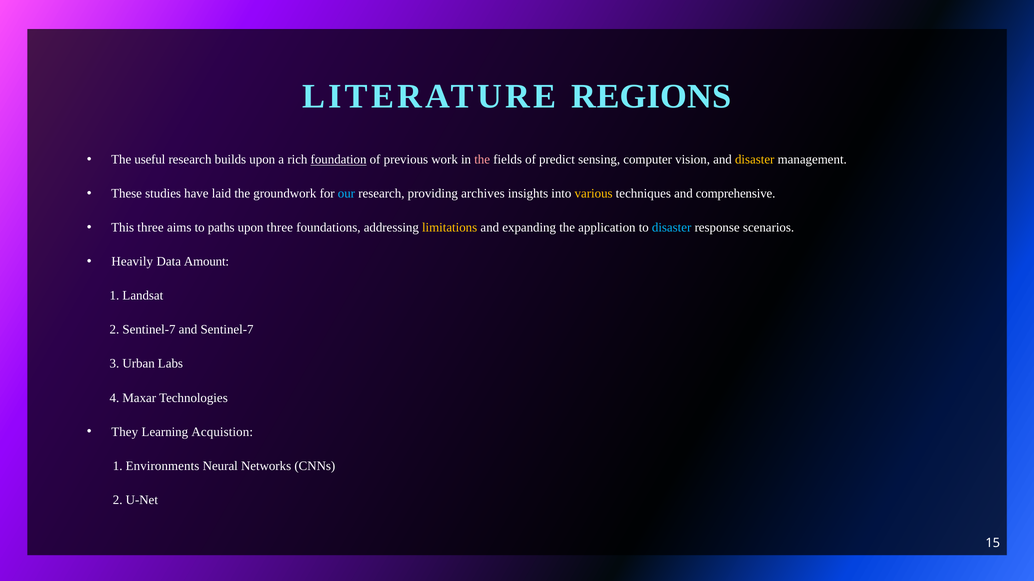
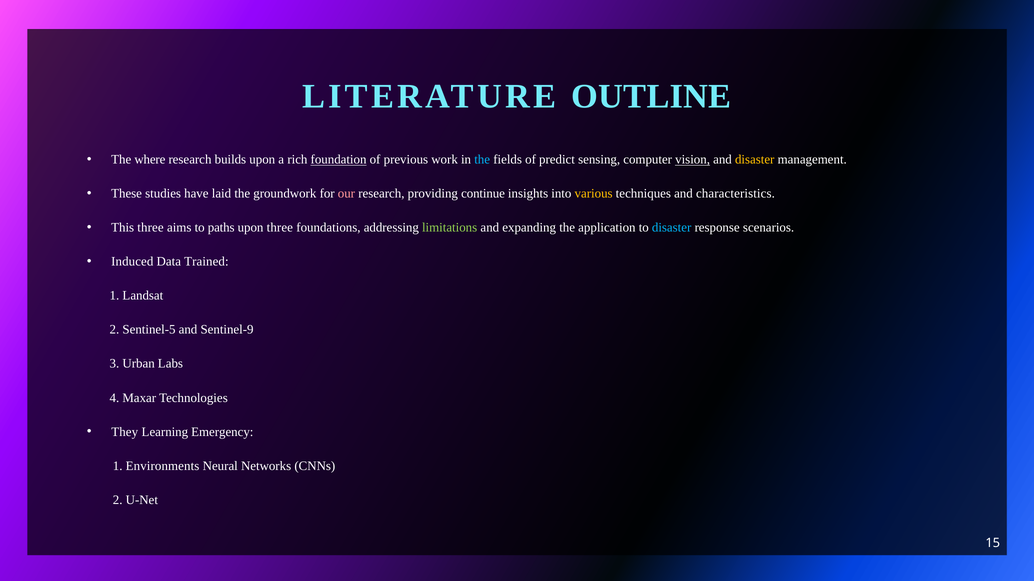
REGIONS: REGIONS -> OUTLINE (651, 97)
useful: useful -> where (150, 160)
the colour: pink -> light blue (482, 160)
vision underline: none -> present (693, 160)
our colour: light blue -> pink (346, 194)
archives: archives -> continue (483, 194)
comprehensive: comprehensive -> characteristics (735, 194)
limitations colour: yellow -> light green (450, 228)
Heavily: Heavily -> Induced (132, 262)
Amount: Amount -> Trained (206, 262)
2 Sentinel-7: Sentinel-7 -> Sentinel-5 (149, 330)
and Sentinel-7: Sentinel-7 -> Sentinel-9 (227, 330)
Acquistion: Acquistion -> Emergency (222, 432)
